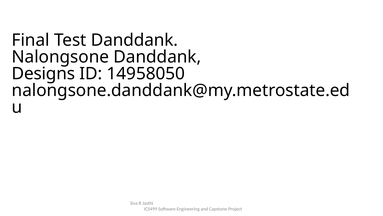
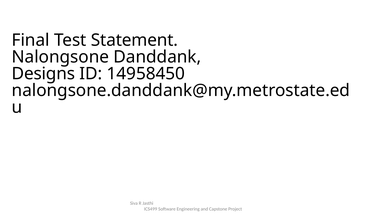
Test Danddank: Danddank -> Statement (134, 40)
14958050: 14958050 -> 14958450 (146, 74)
